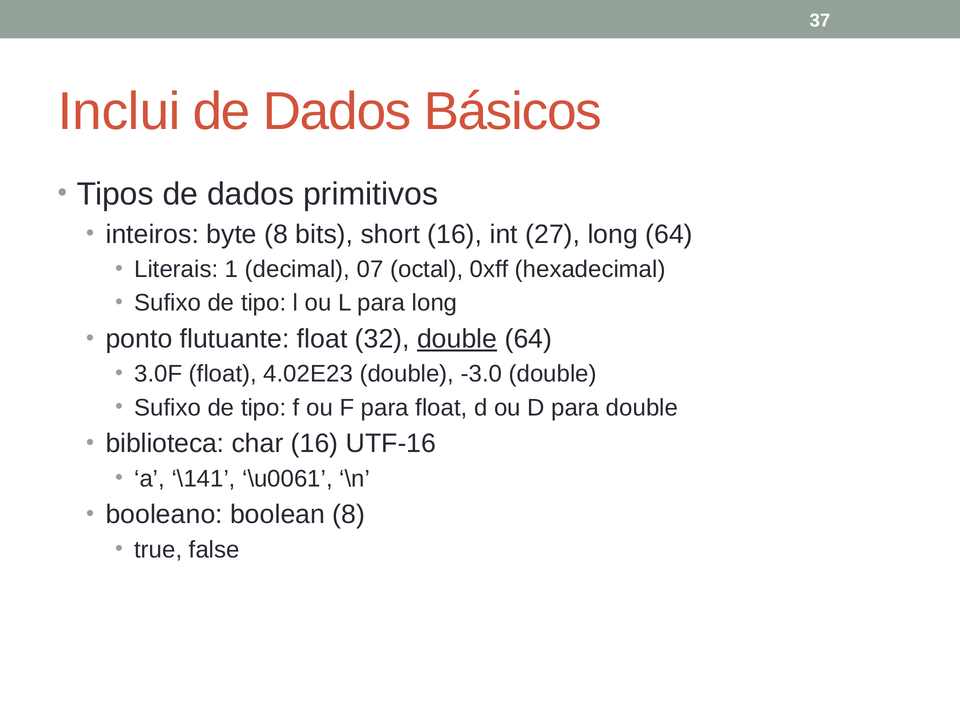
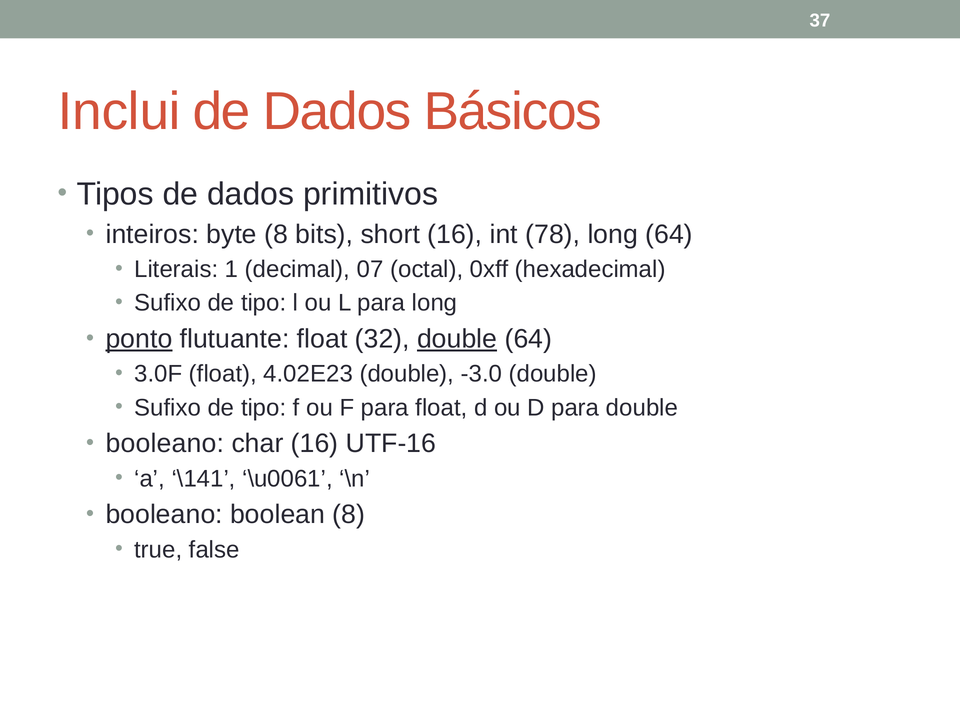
27: 27 -> 78 (553, 234)
ponto underline: none -> present (139, 339)
biblioteca: biblioteca -> booleano (165, 444)
